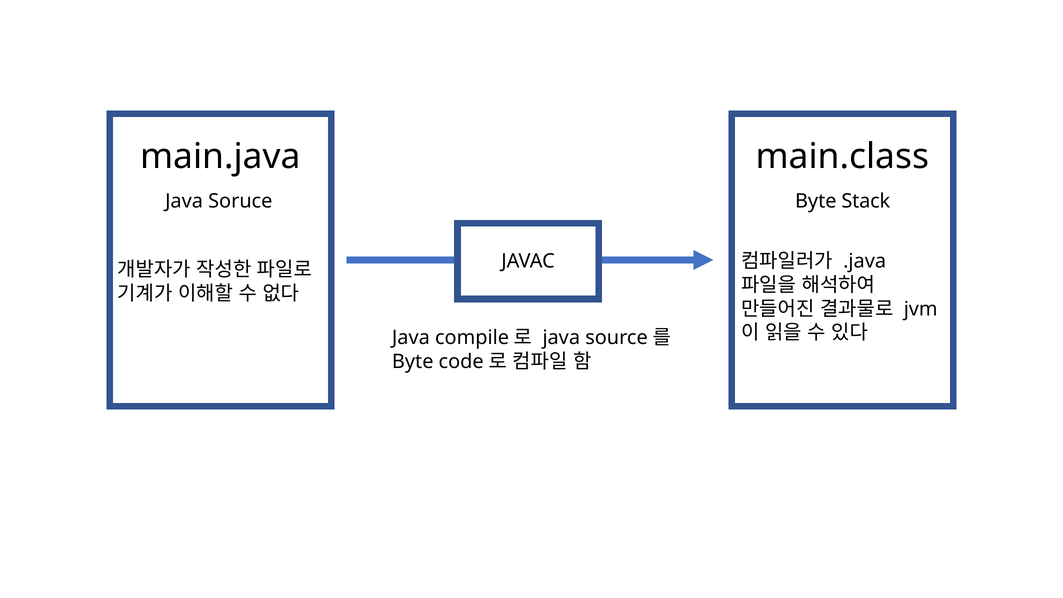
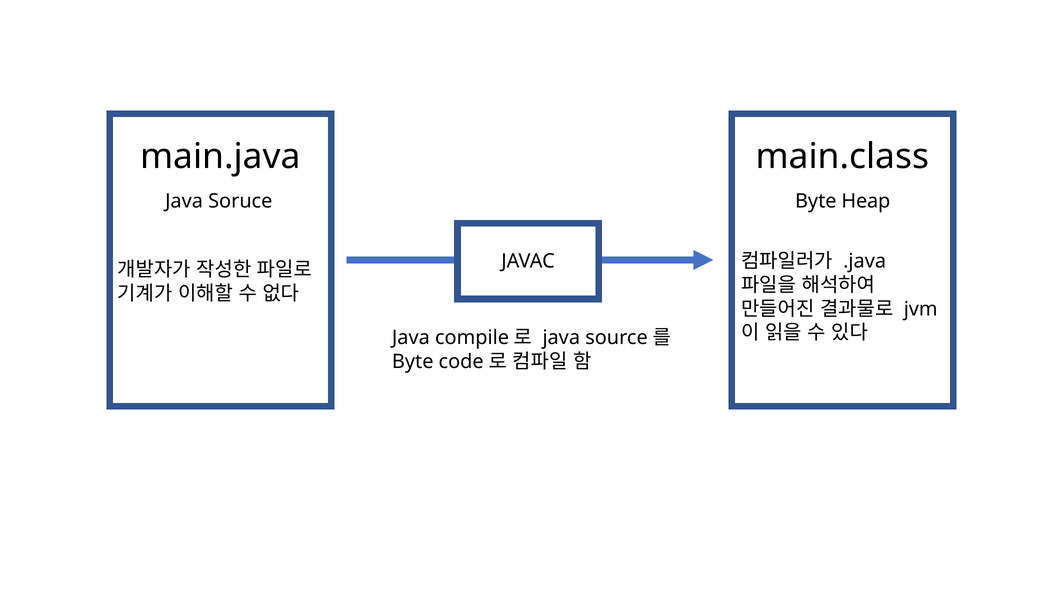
Stack: Stack -> Heap (866, 201)
